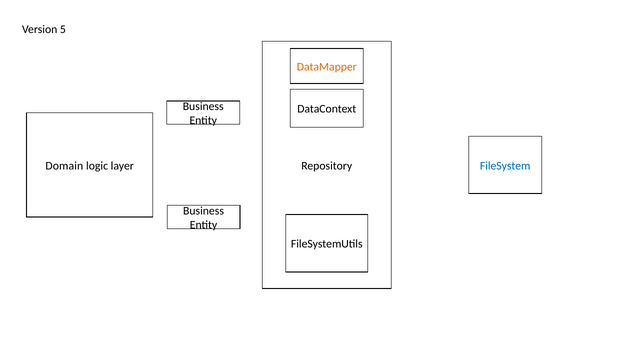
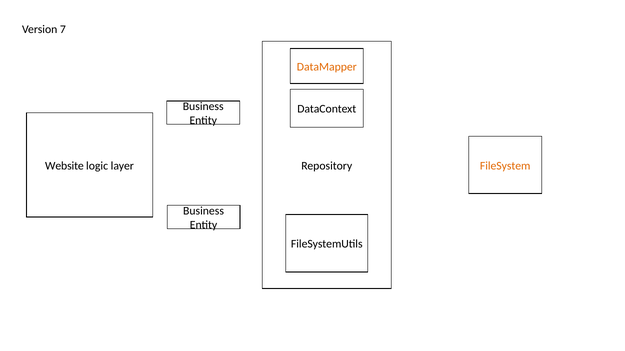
5: 5 -> 7 (63, 29)
Domain: Domain -> Website (64, 166)
FileSystem colour: blue -> orange (505, 166)
